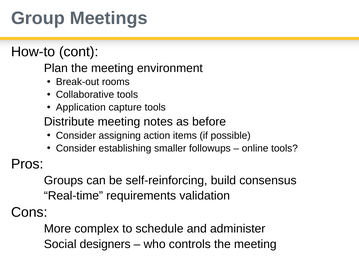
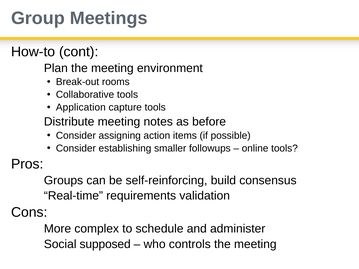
designers: designers -> supposed (105, 244)
